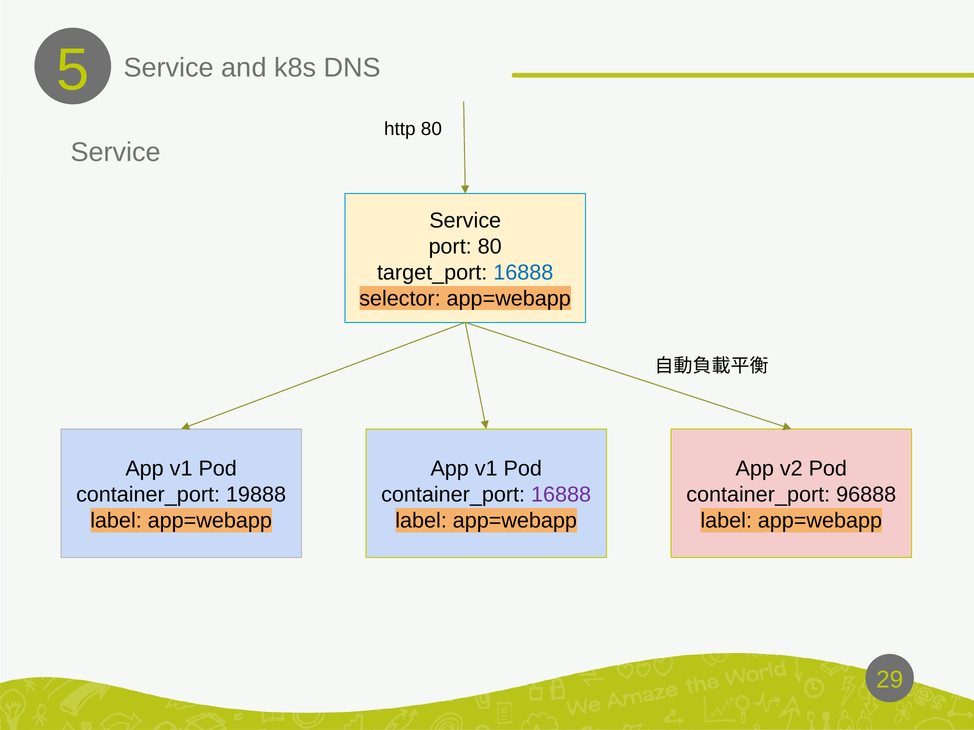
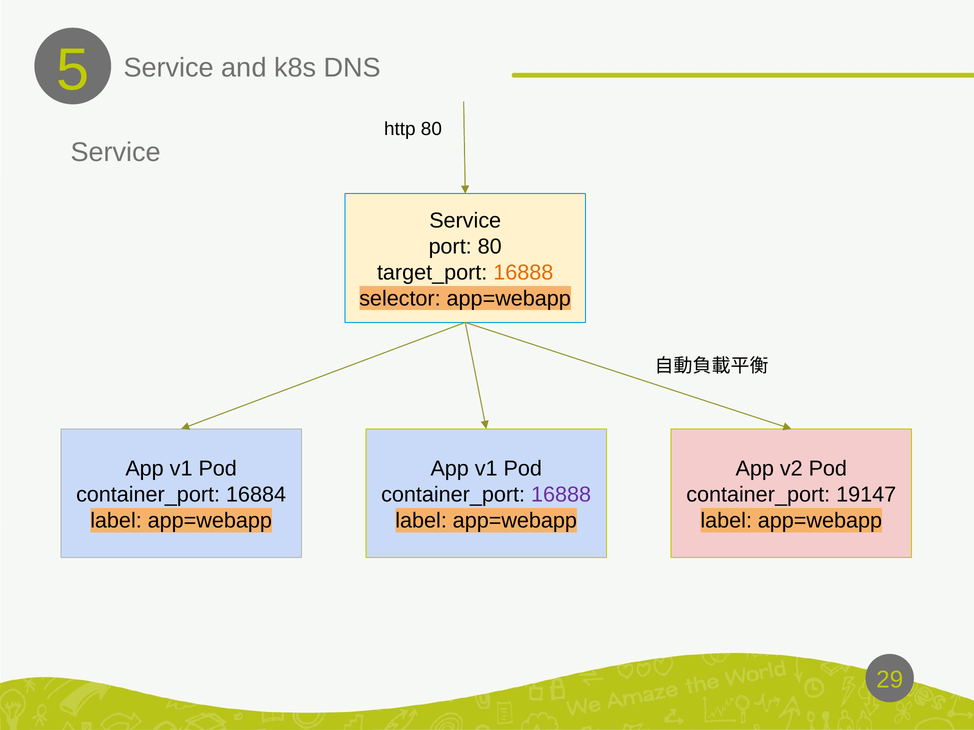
16888 colour: blue -> orange (523, 273)
19888: 19888 -> 16884 (256, 495)
96888: 96888 -> 19147 (866, 495)
